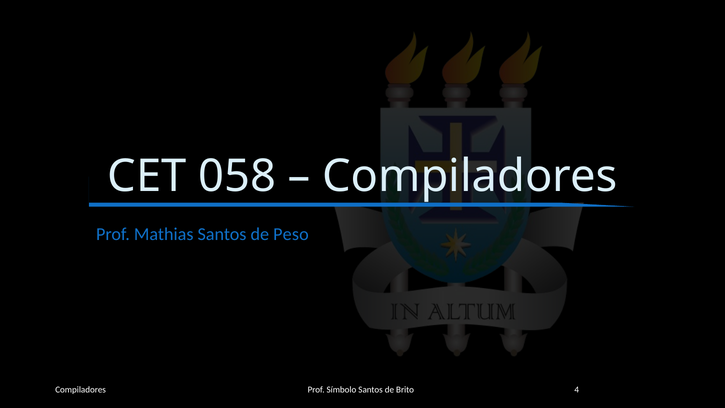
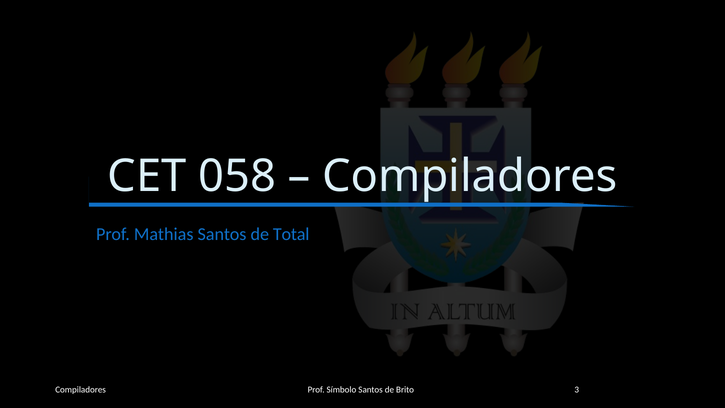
Peso: Peso -> Total (291, 234)
4: 4 -> 3 (577, 389)
